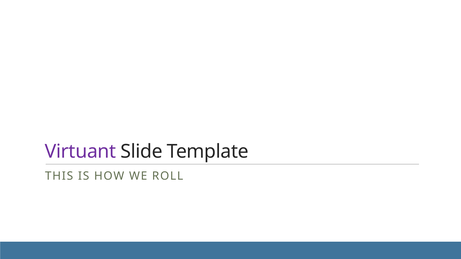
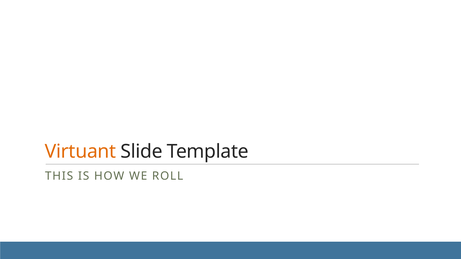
Virtuant colour: purple -> orange (81, 152)
